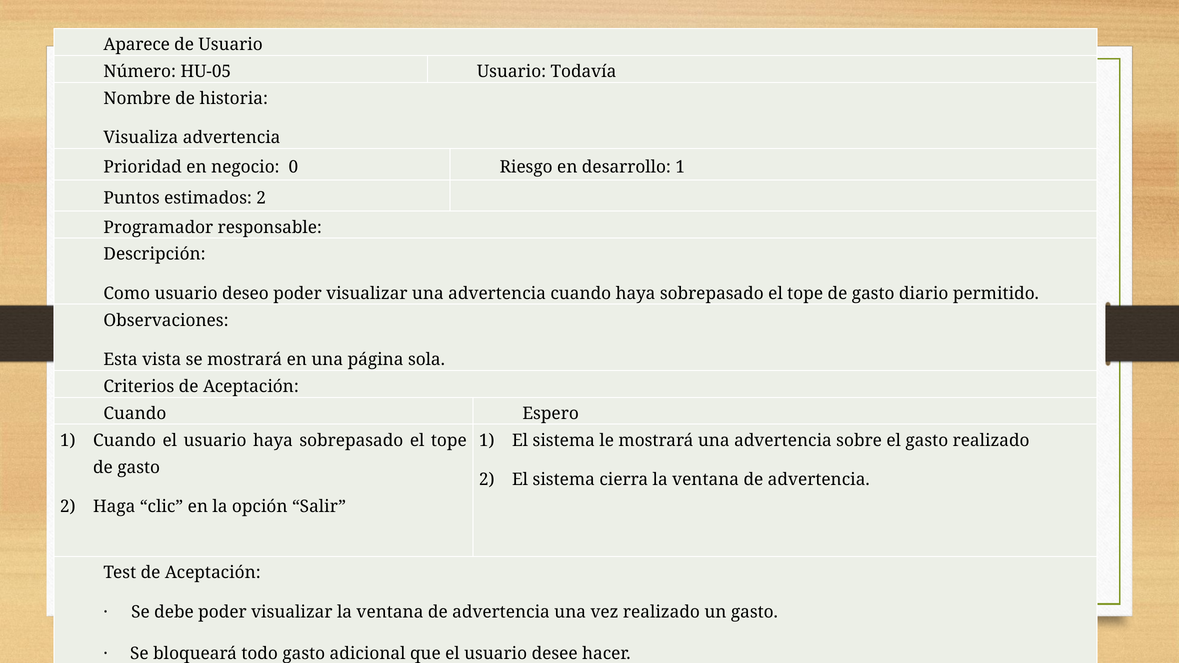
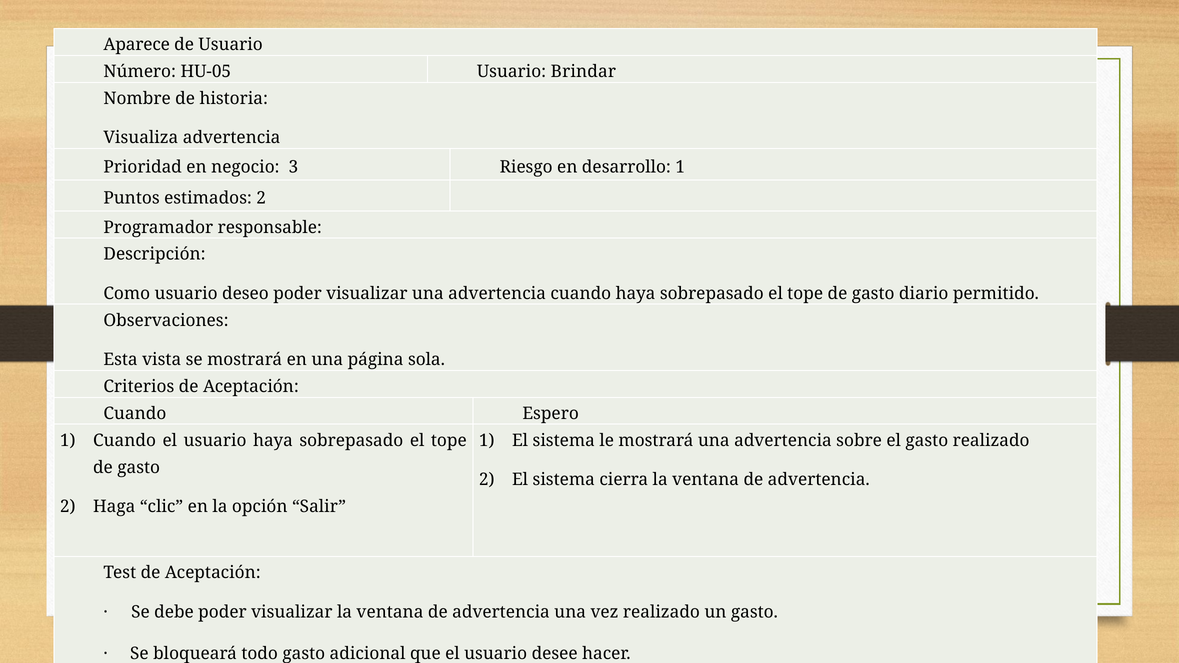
Todavía: Todavía -> Brindar (583, 72)
0: 0 -> 3 (293, 167)
